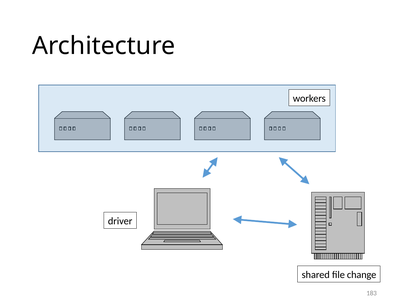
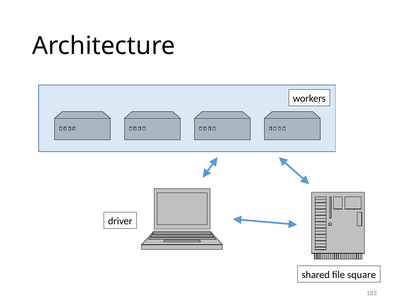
change: change -> square (362, 275)
